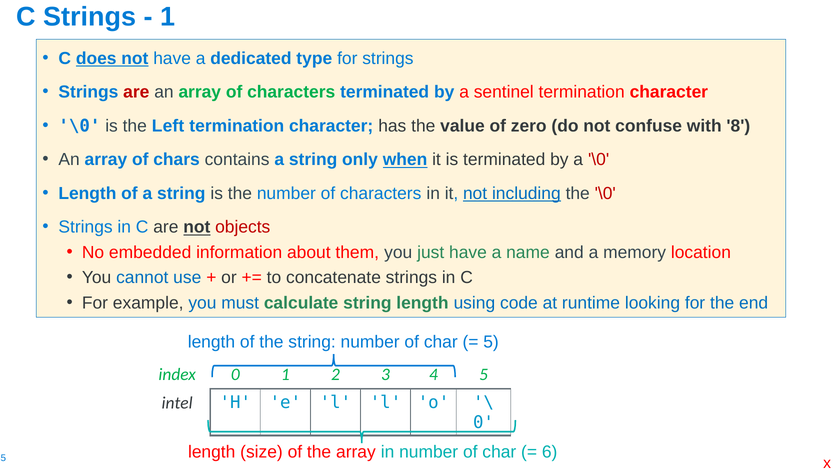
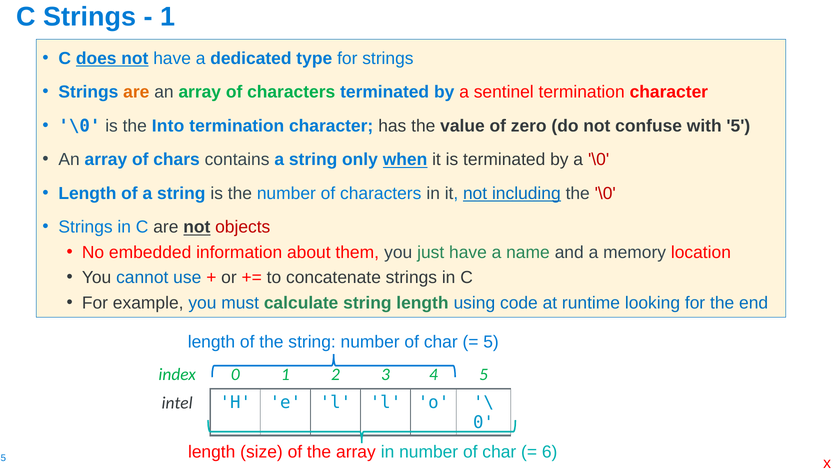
are colour: red -> orange (136, 92)
Left: Left -> Into (168, 126)
with 8: 8 -> 5 (738, 126)
